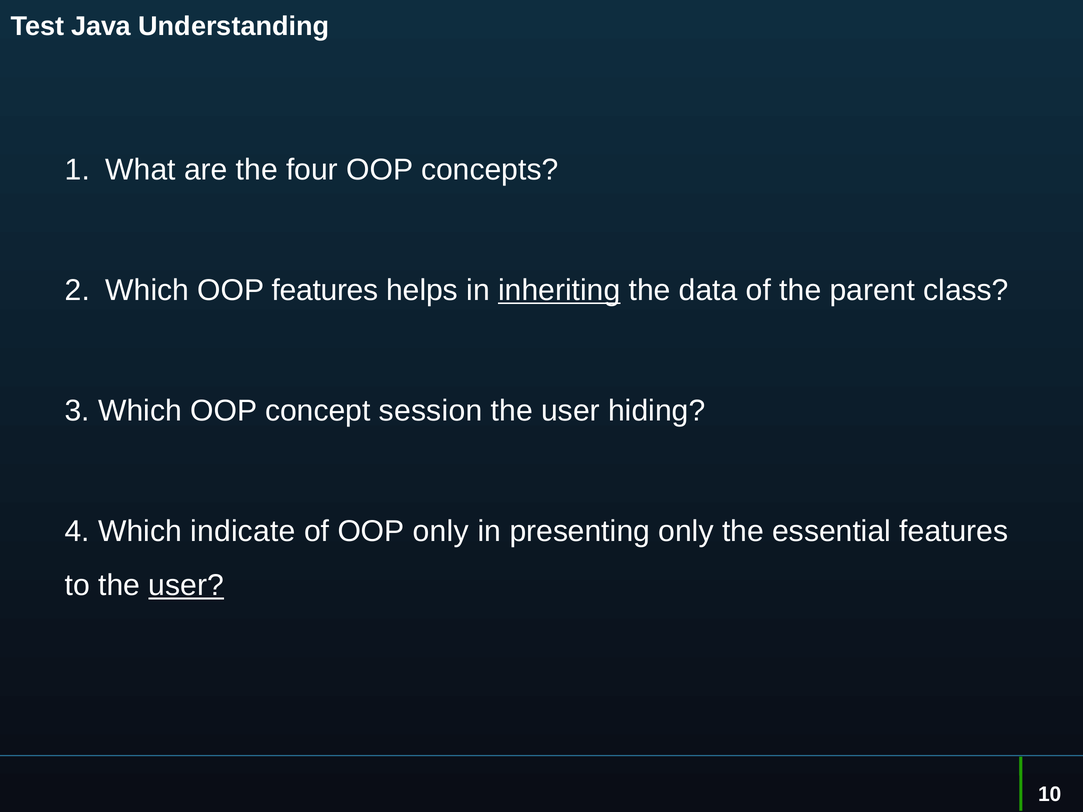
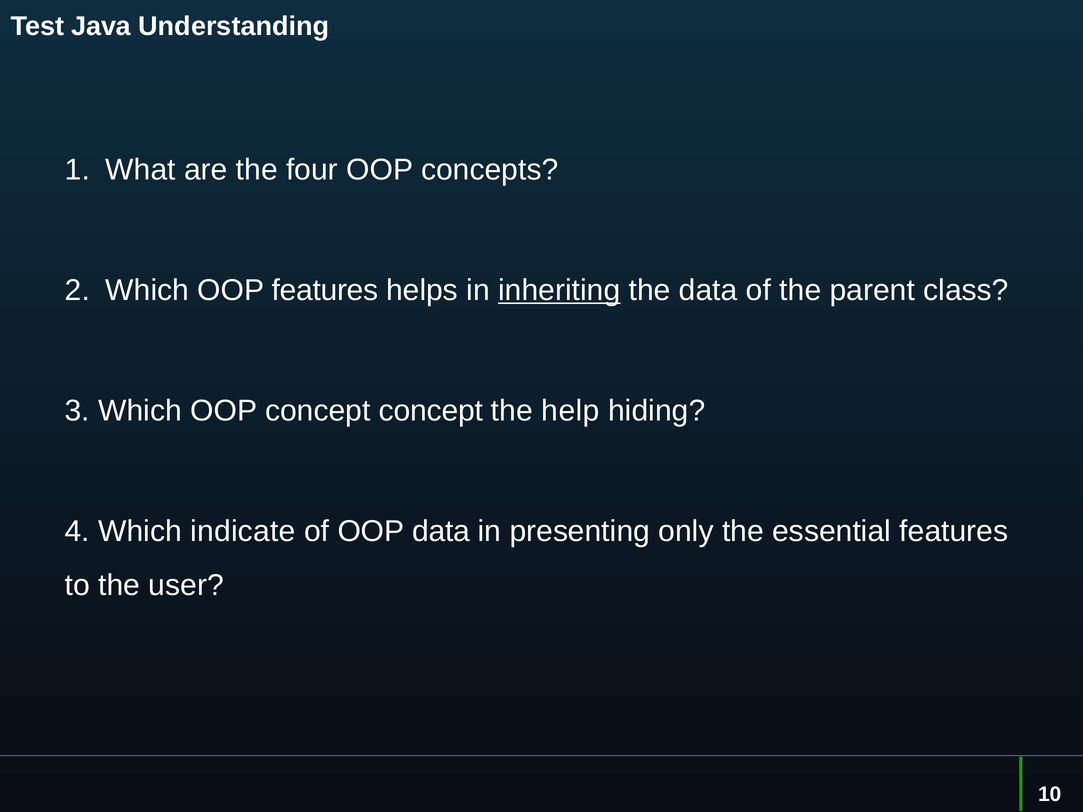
concept session: session -> concept (431, 411)
user: user -> help (570, 411)
OOP only: only -> data (441, 531)
user underline: present -> none (186, 586)
